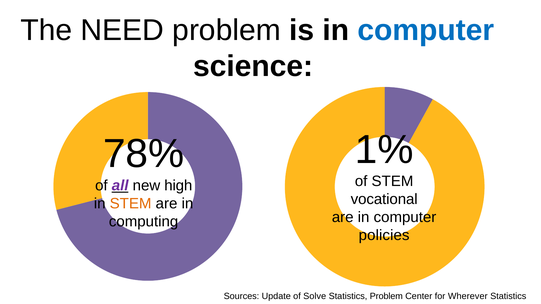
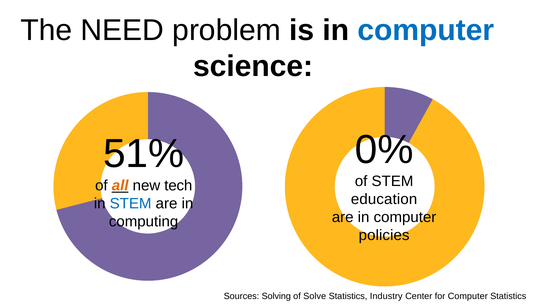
1%: 1% -> 0% (384, 150)
78%: 78% -> 51% (144, 154)
all colour: purple -> orange (120, 186)
high: high -> tech (178, 186)
vocational: vocational -> education (384, 200)
STEM colour: orange -> blue (131, 204)
Update: Update -> Solving (276, 297)
Statistics Problem: Problem -> Industry (386, 297)
for Wherever: Wherever -> Computer (468, 297)
